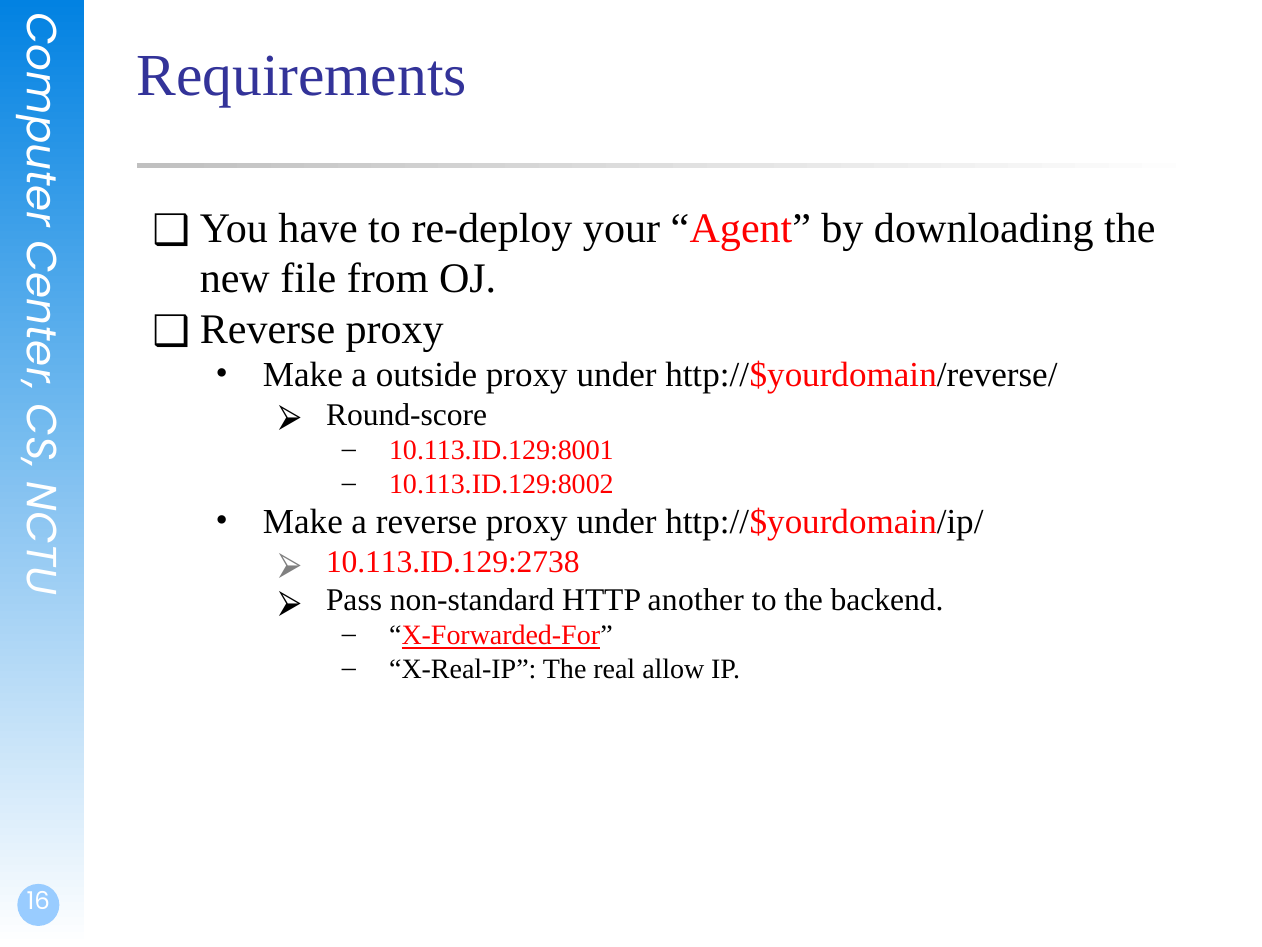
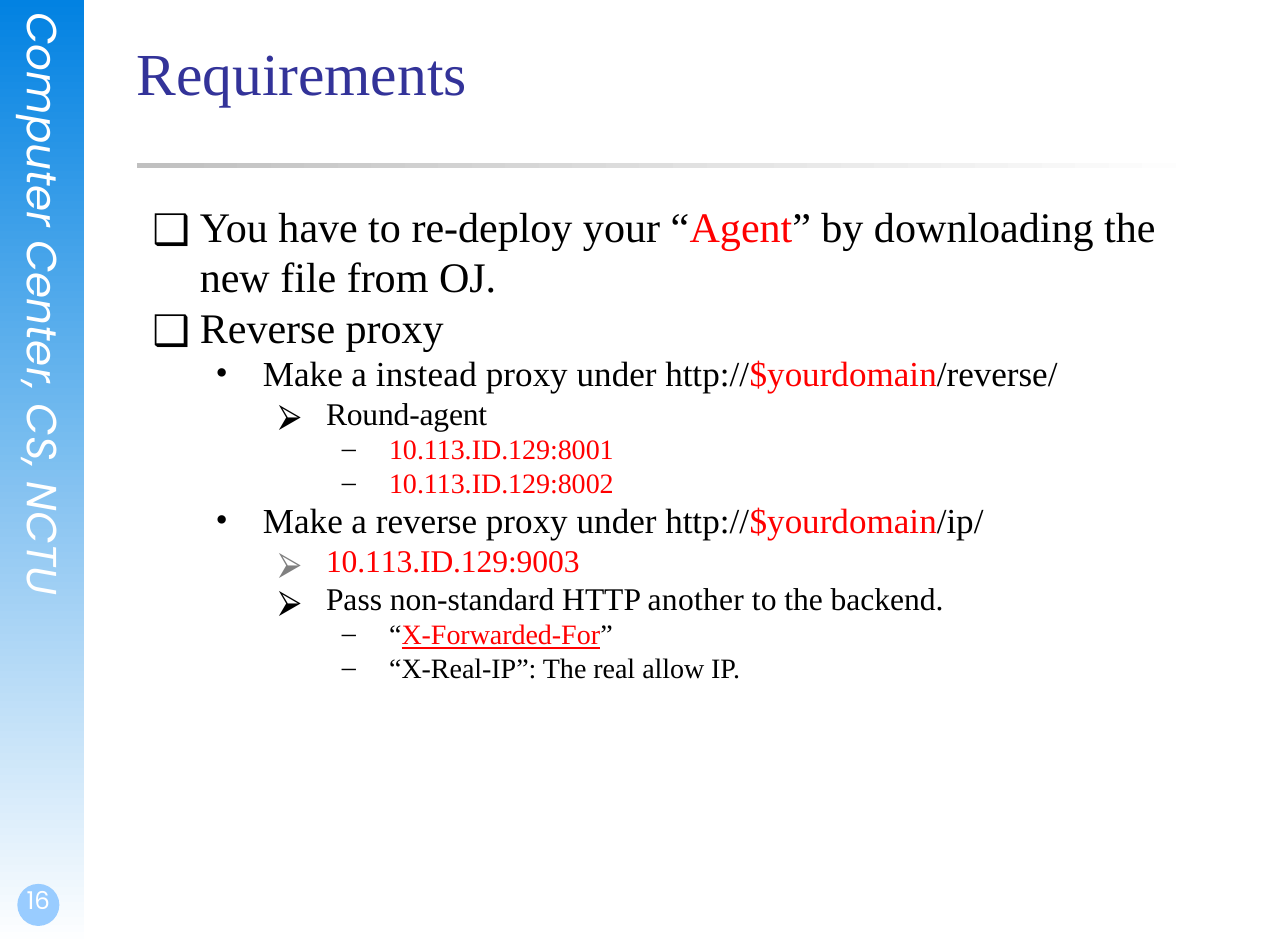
outside: outside -> instead (426, 375)
Round-score: Round-score -> Round-agent (407, 414)
10.113.ID.129:2738: 10.113.ID.129:2738 -> 10.113.ID.129:9003 (453, 562)
